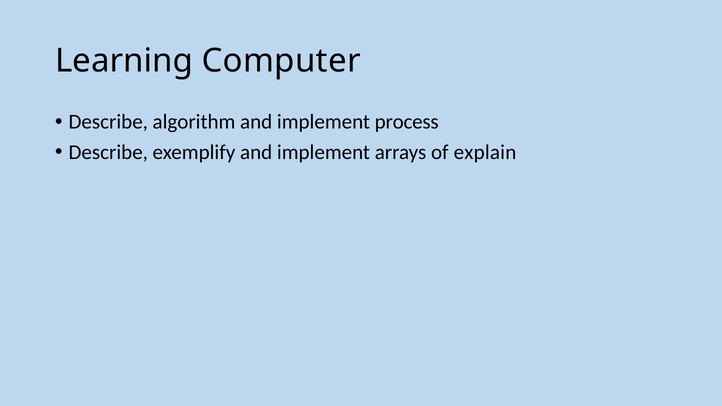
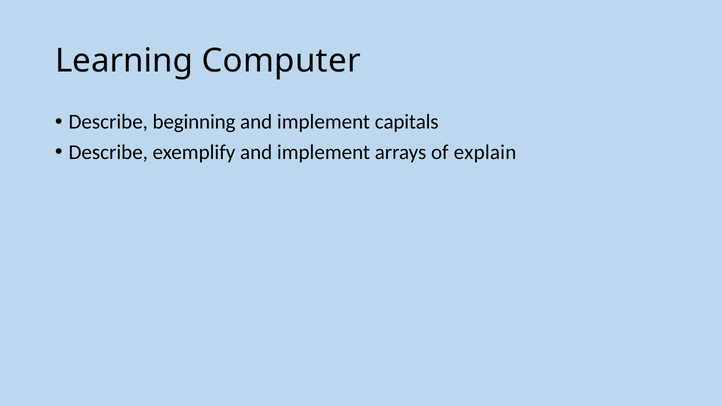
algorithm: algorithm -> beginning (194, 122)
process: process -> capitals (407, 122)
